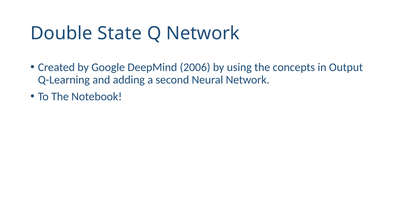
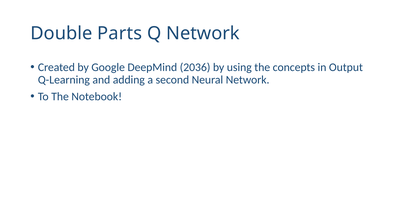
State: State -> Parts (120, 34)
2006: 2006 -> 2036 (195, 67)
